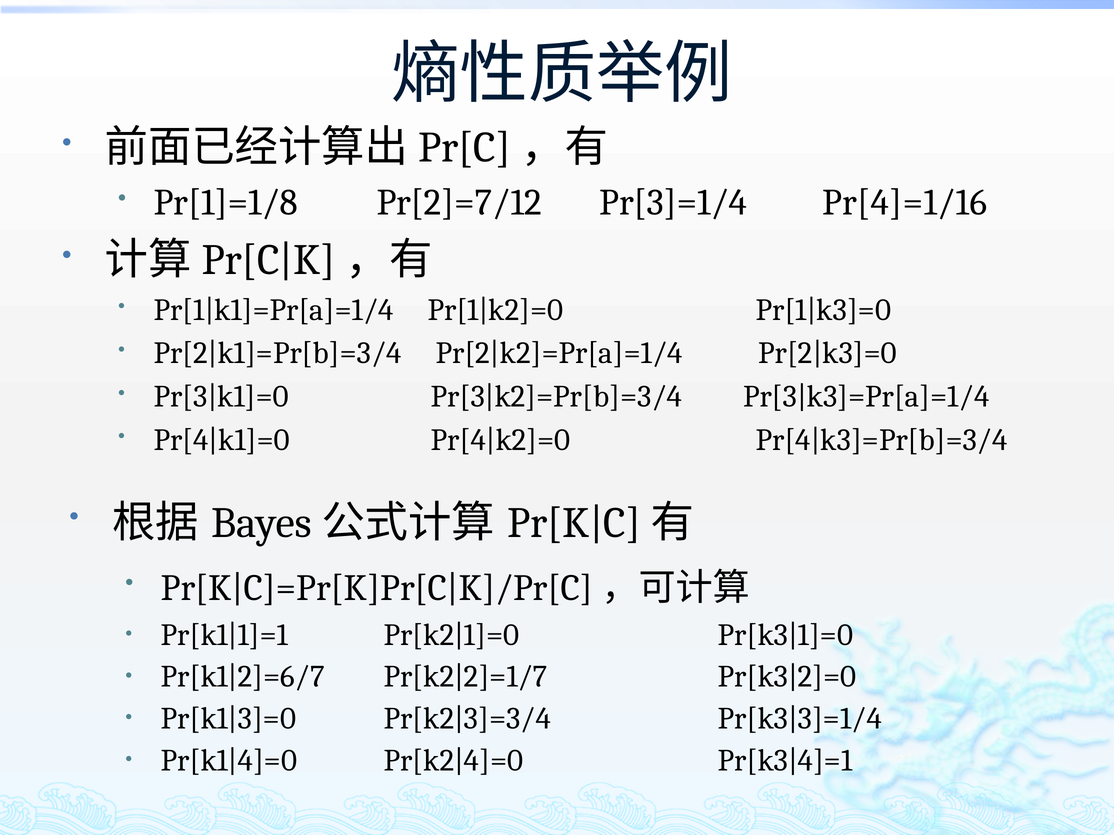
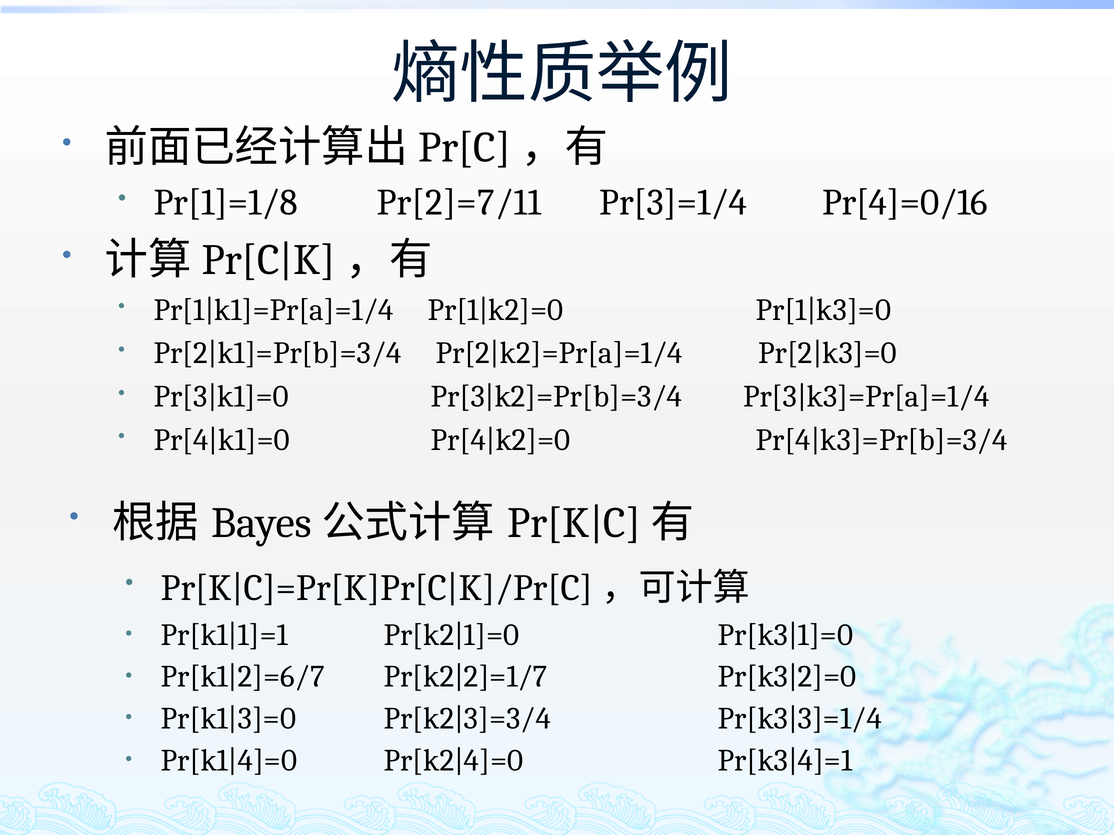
Pr[2]=7/12: Pr[2]=7/12 -> Pr[2]=7/11 (459, 203)
Pr[4]=1/16: Pr[4]=1/16 -> Pr[4]=0/16 (905, 203)
